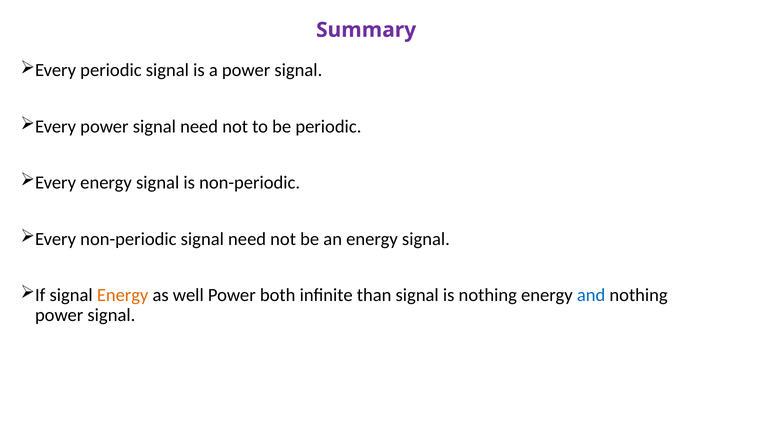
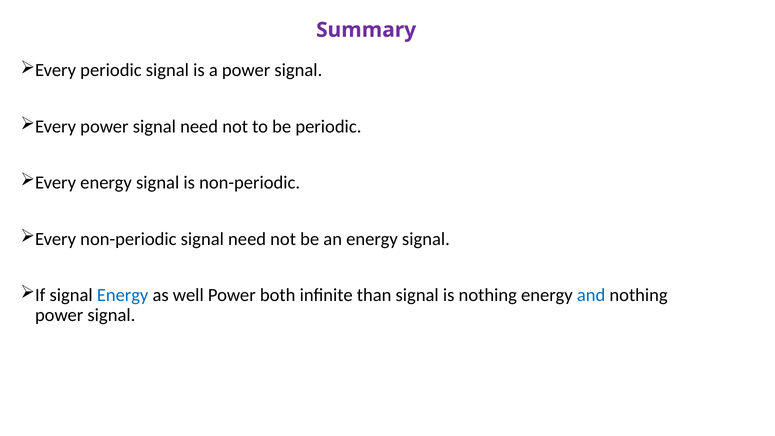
Energy colour: orange -> blue (123, 295)
